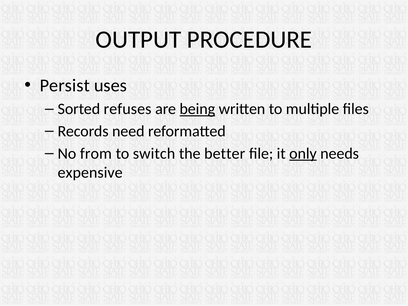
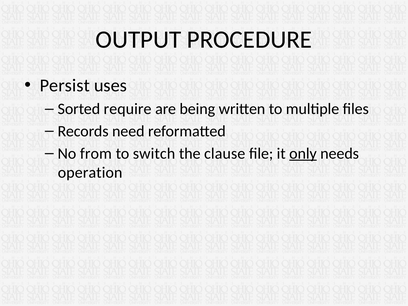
refuses: refuses -> require (128, 109)
being underline: present -> none (197, 109)
better: better -> clause (225, 153)
expensive: expensive -> operation (90, 173)
